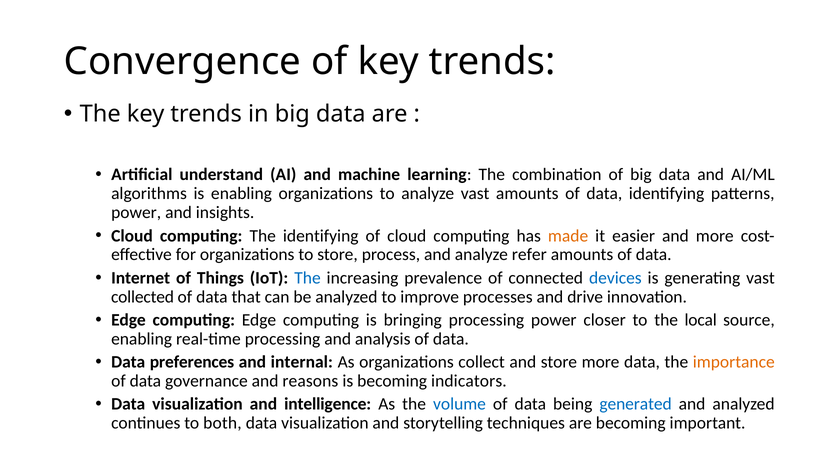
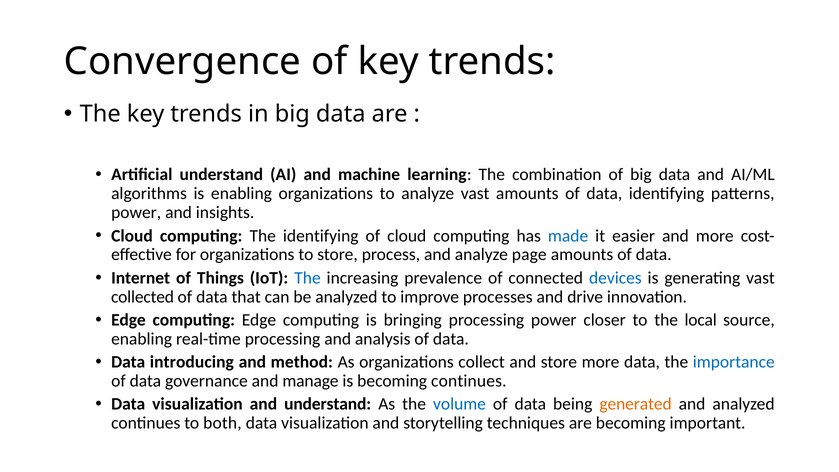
made colour: orange -> blue (568, 236)
refer: refer -> page (529, 255)
preferences: preferences -> introducing (192, 362)
internal: internal -> method (302, 362)
importance colour: orange -> blue (734, 362)
reasons: reasons -> manage (310, 381)
becoming indicators: indicators -> continues (469, 381)
and intelligence: intelligence -> understand (328, 404)
generated colour: blue -> orange (636, 404)
